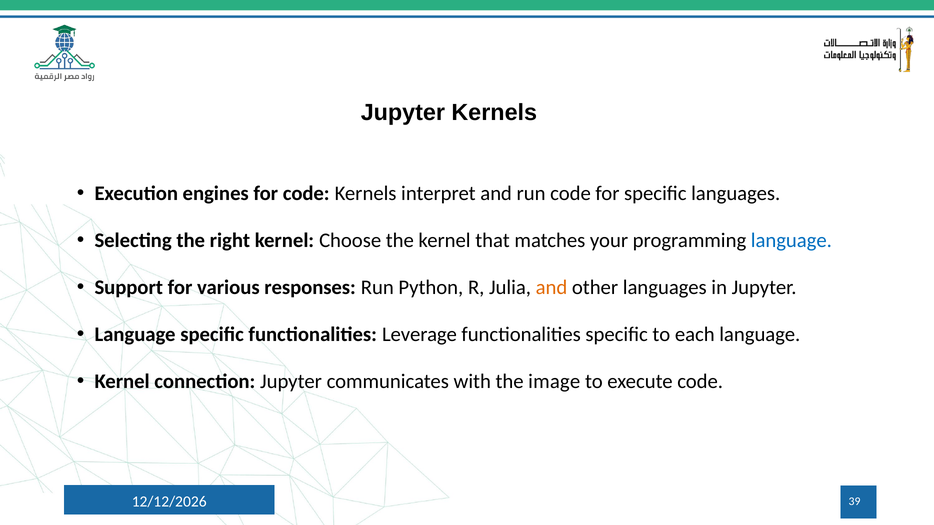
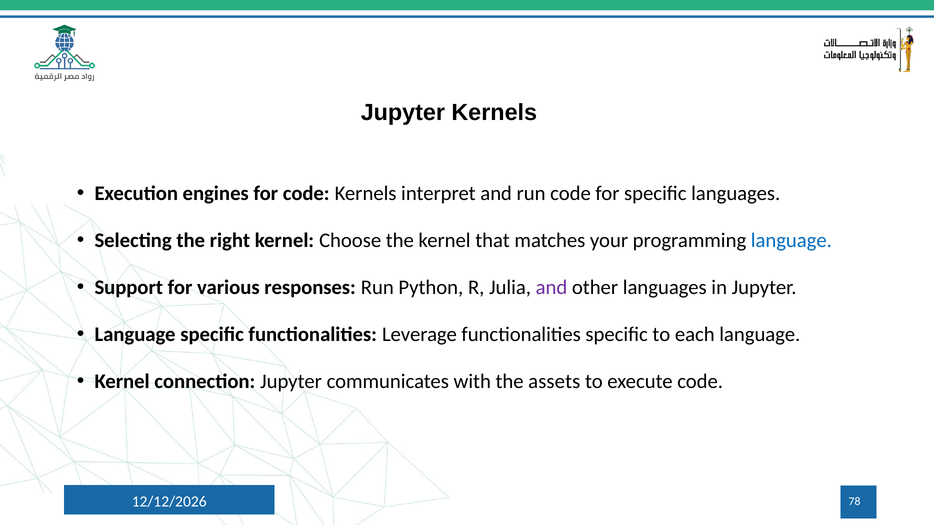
and colour: orange -> purple (551, 288)
image: image -> assets (554, 382)
39: 39 -> 78 (855, 502)
